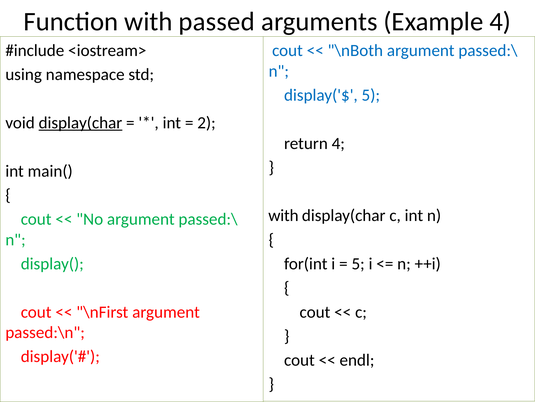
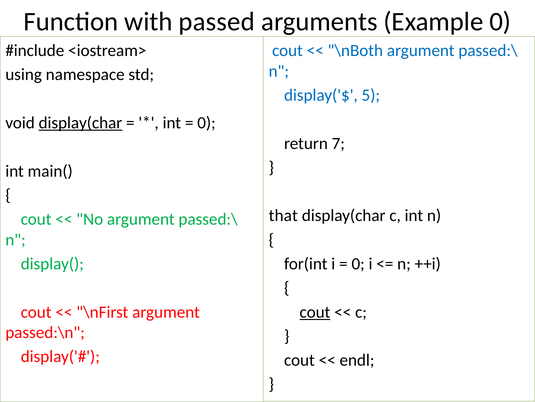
Example 4: 4 -> 0 (500, 22)
2: 2 -> 0 (206, 123)
return 4: 4 -> 7 (338, 143)
with: with -> that (283, 215)
5: 5 -> 0 (358, 263)
cout underline: none -> present (315, 311)
